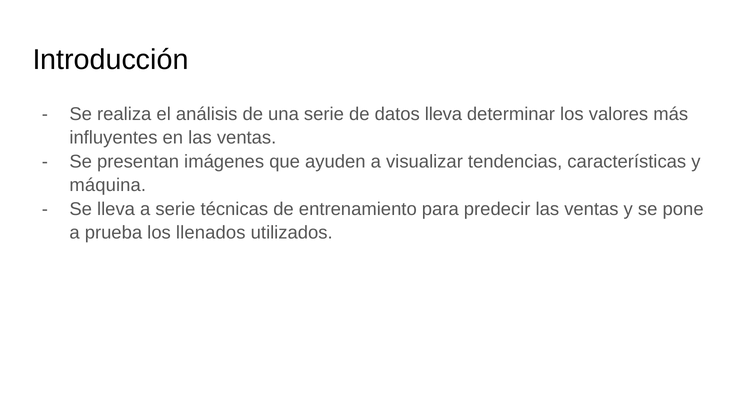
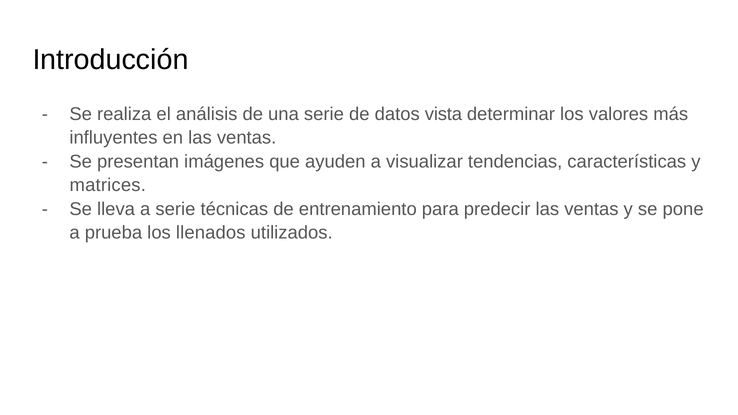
datos lleva: lleva -> vista (443, 114)
máquina: máquina -> matrices (108, 185)
